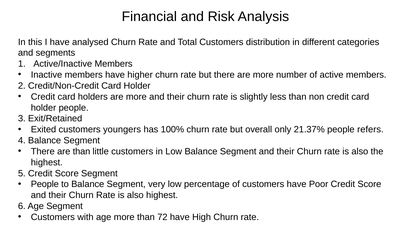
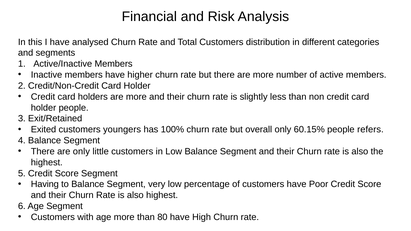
21.37%: 21.37% -> 60.15% (309, 130)
are than: than -> only (81, 152)
People: People -> Having (45, 184)
72: 72 -> 80 (162, 217)
